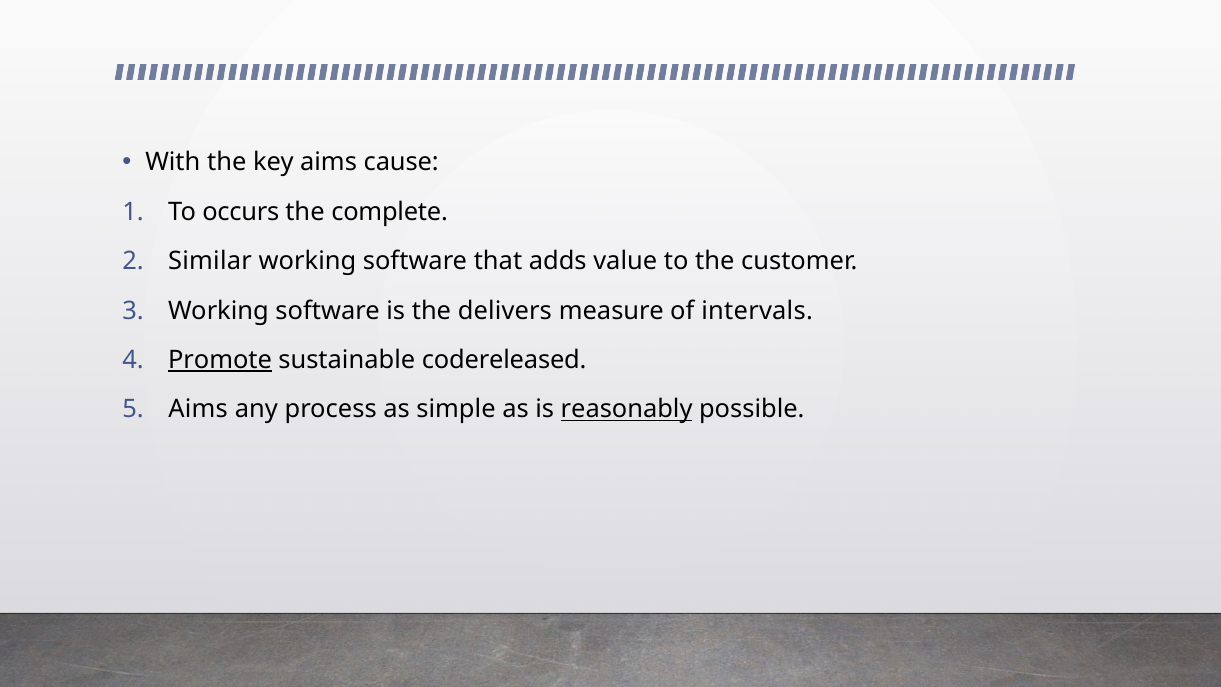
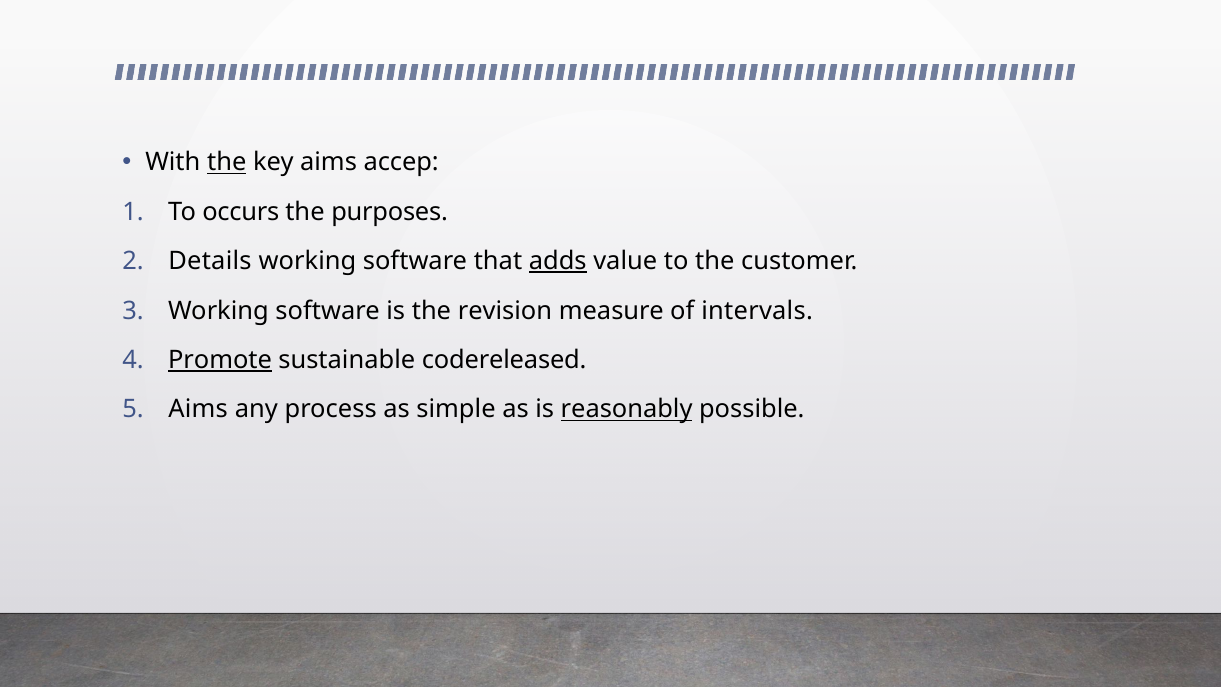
the underline: none -> present (227, 163)
cause: cause -> accep (401, 163)
complete: complete -> purposes (390, 212)
Similar: Similar -> Details (210, 261)
adds underline: none -> present (558, 261)
delivers: delivers -> revision (505, 311)
